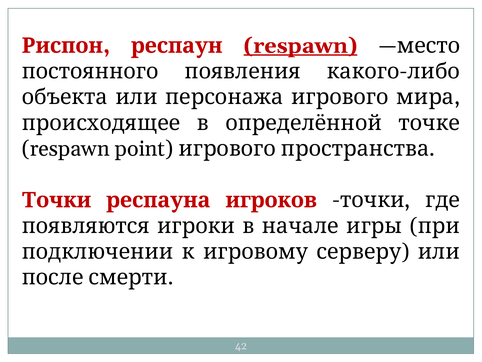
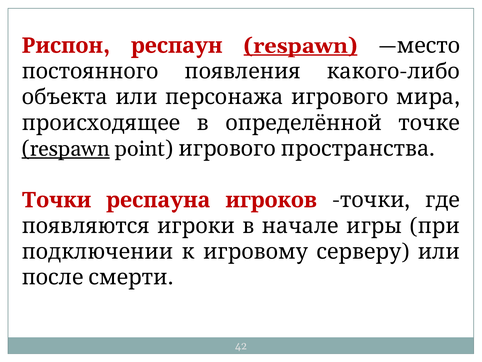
respawn underline: none -> present (66, 148)
